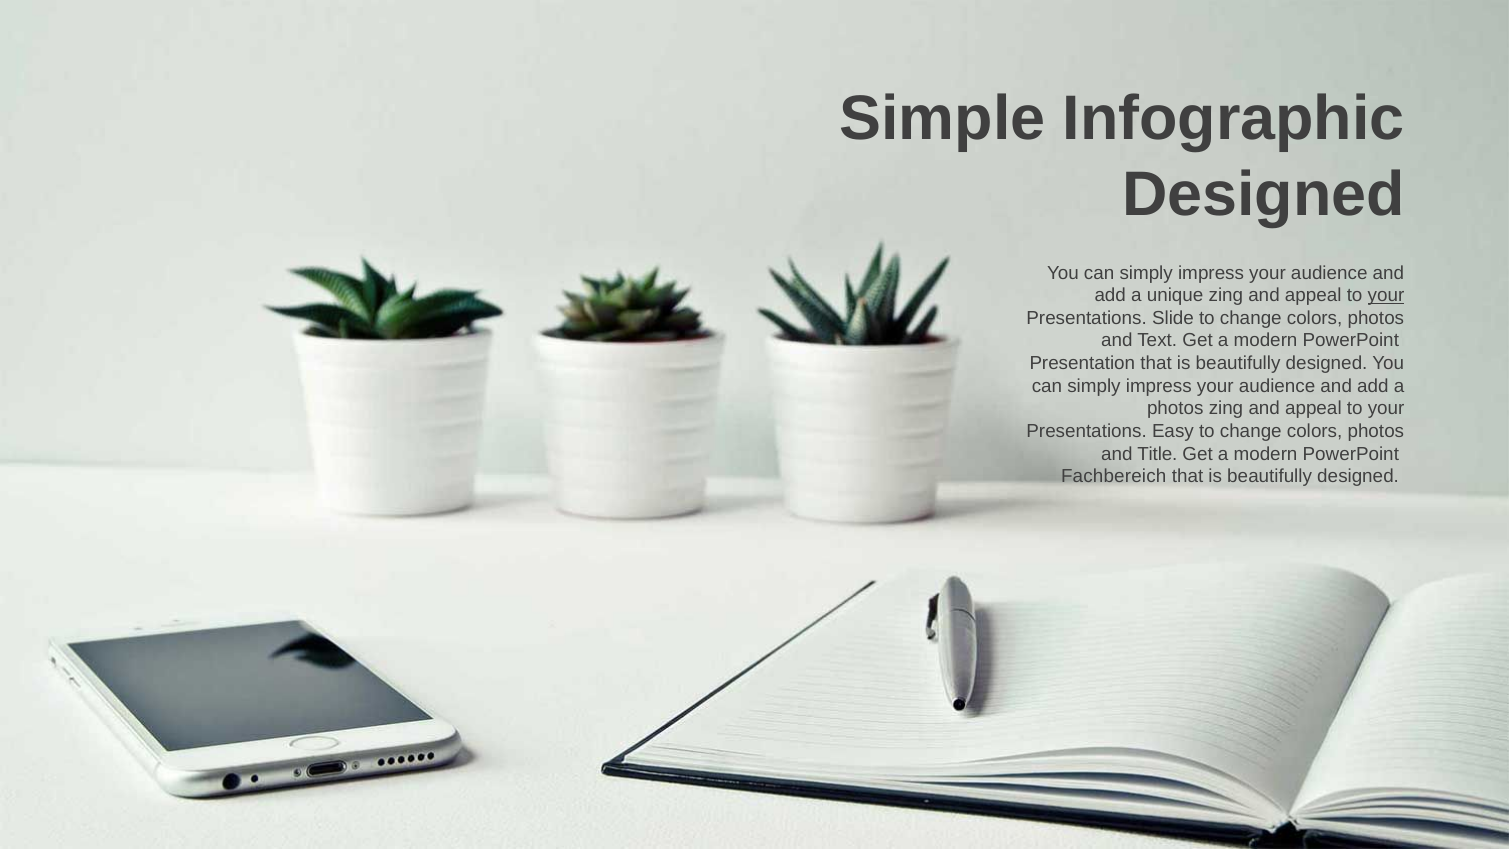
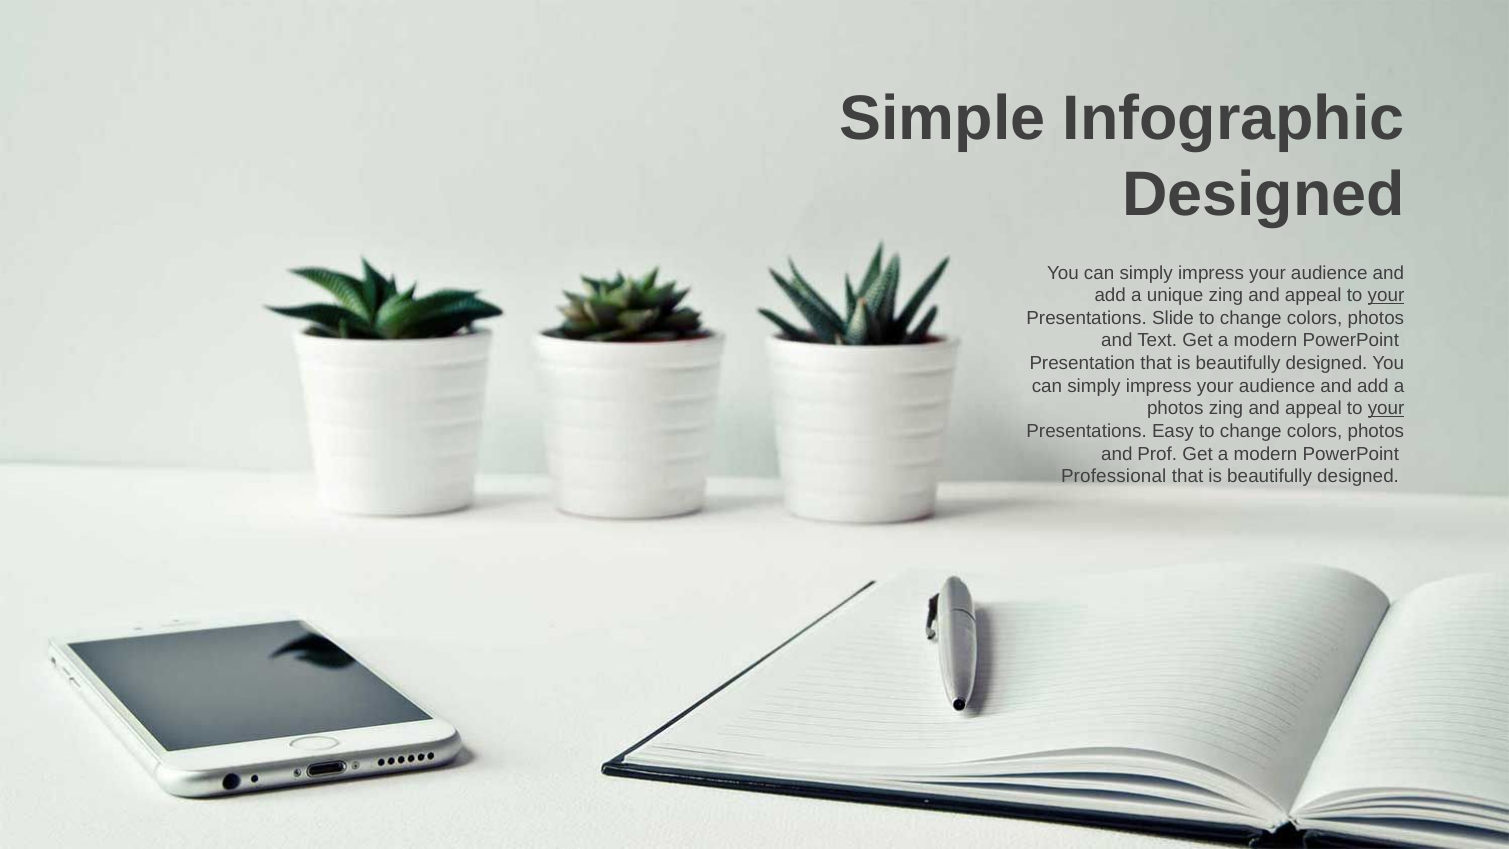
your underline: none -> present (1386, 409)
Title: Title -> Prof (1157, 454)
Fachbereich: Fachbereich -> Professional (1114, 476)
